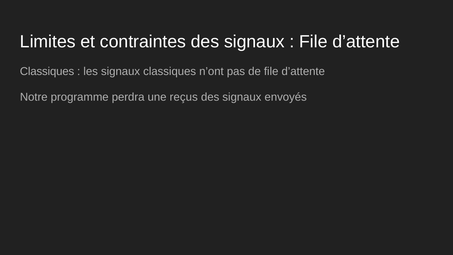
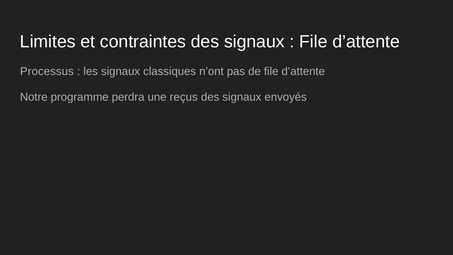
Classiques: Classiques -> Processus (47, 71)
